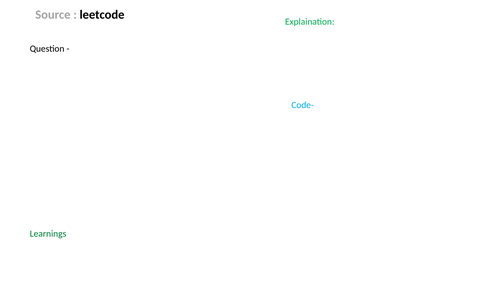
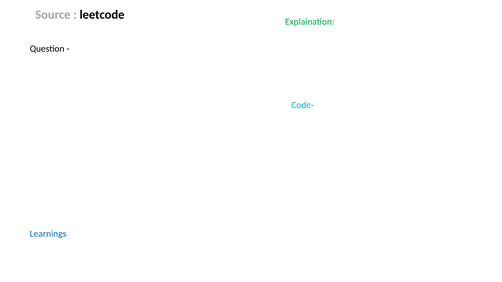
Learnings colour: green -> blue (48, 234)
